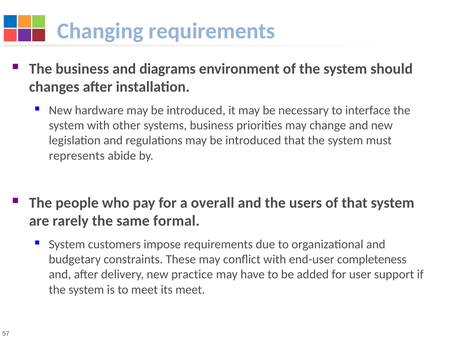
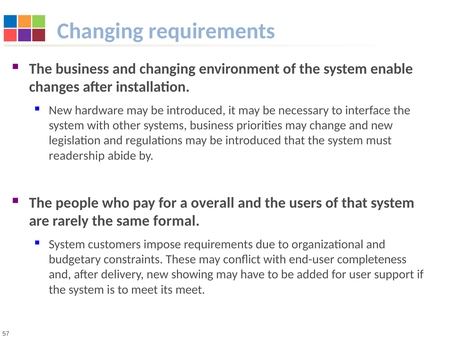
and diagrams: diagrams -> changing (167, 69)
should: should -> enable (392, 69)
represents: represents -> readership (77, 156)
practice: practice -> showing (192, 274)
